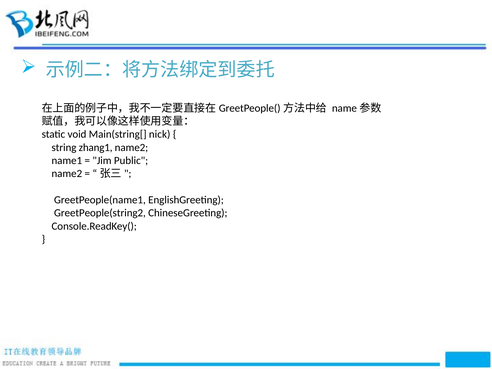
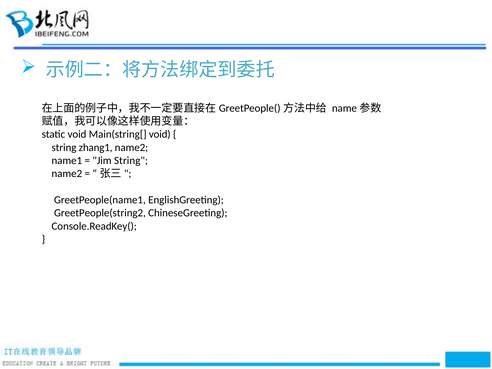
Main(string[ nick: nick -> void (160, 134)
Jim Public: Public -> String (131, 161)
